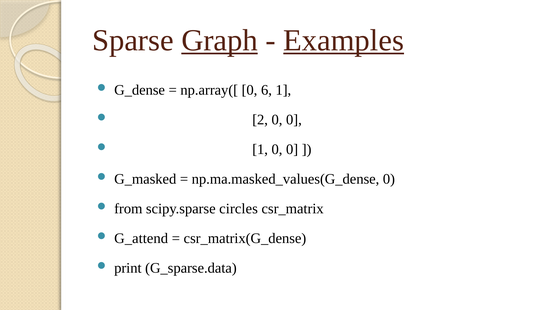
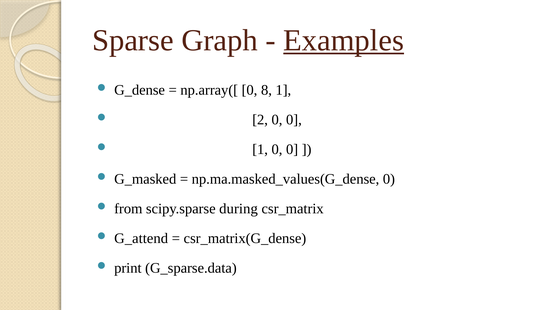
Graph underline: present -> none (220, 40)
6: 6 -> 8 (266, 90)
circles: circles -> during (239, 209)
